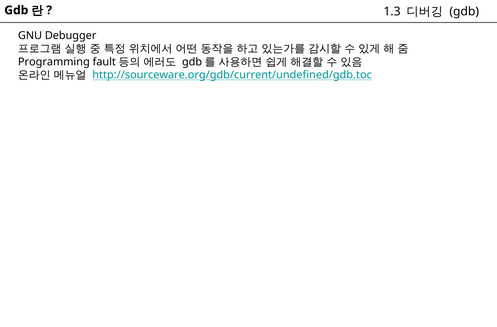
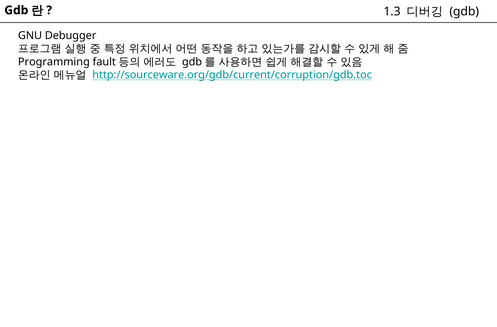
http://sourceware.org/gdb/current/undefined/gdb.toc: http://sourceware.org/gdb/current/undefined/gdb.toc -> http://sourceware.org/gdb/current/corruption/gdb.toc (232, 75)
